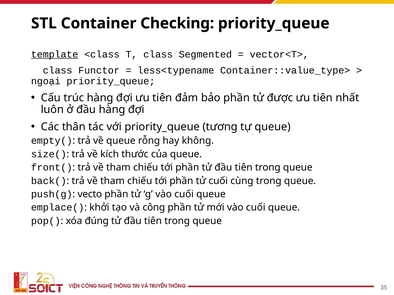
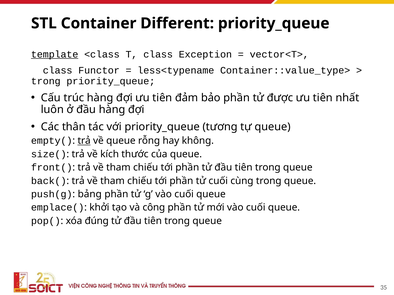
Checking: Checking -> Different (177, 23)
Segmented: Segmented -> Exception (205, 54)
ngoại: ngoại -> trong (46, 81)
trả underline: none -> present (84, 141)
vecto: vecto -> bảng (90, 194)
